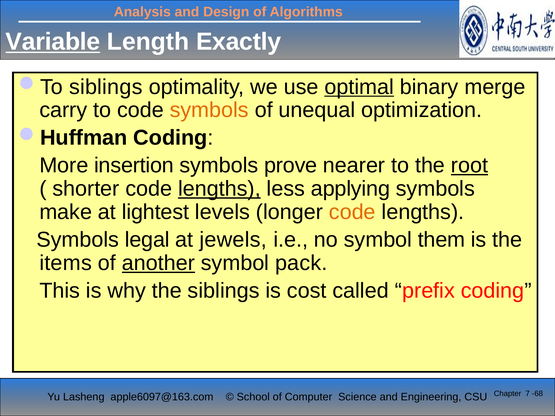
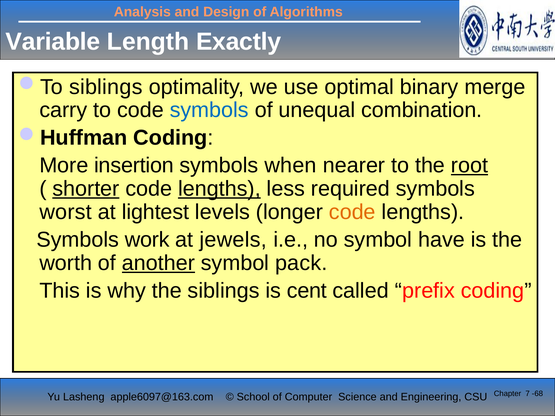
Variable underline: present -> none (53, 42)
optimal underline: present -> none (359, 87)
symbols colour: orange -> blue (209, 110)
optimization: optimization -> combination (422, 110)
prove: prove -> when (291, 166)
shorter underline: none -> present (86, 189)
applying: applying -> required (350, 189)
make: make -> worst (66, 212)
legal: legal -> work (147, 240)
them: them -> have (441, 240)
items: items -> worth (66, 263)
cost: cost -> cent (307, 291)
